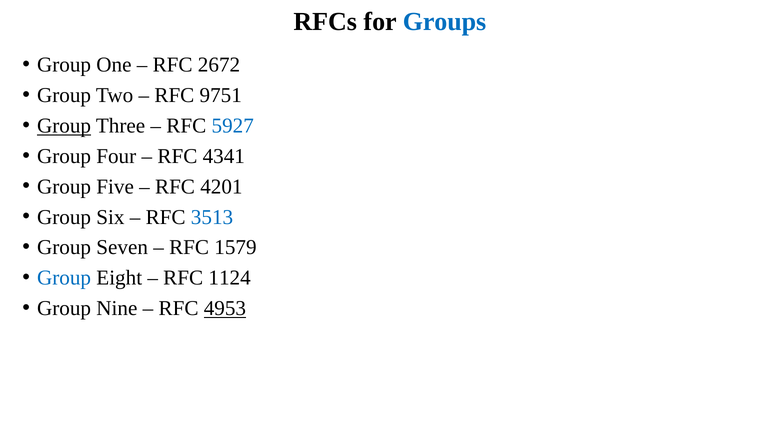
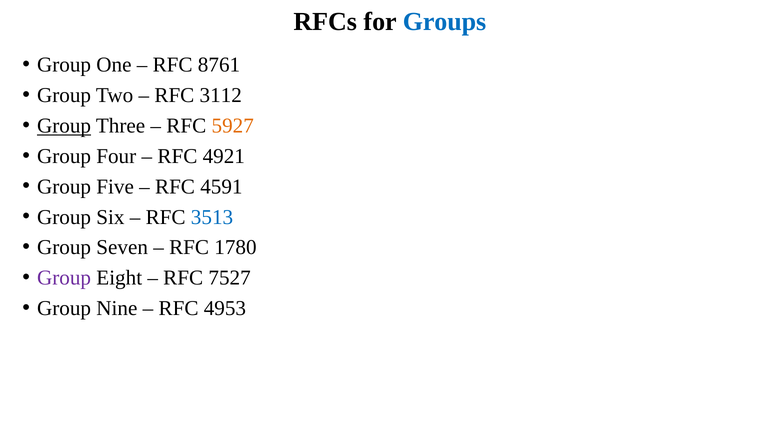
2672: 2672 -> 8761 (219, 65)
9751: 9751 -> 3112 (221, 95)
5927 colour: blue -> orange (233, 126)
4341: 4341 -> 4921 (224, 156)
4201: 4201 -> 4591 (221, 187)
1579: 1579 -> 1780 (235, 247)
Group colour: blue -> purple (64, 278)
1124: 1124 -> 7527 (230, 278)
4953 underline: present -> none (225, 308)
